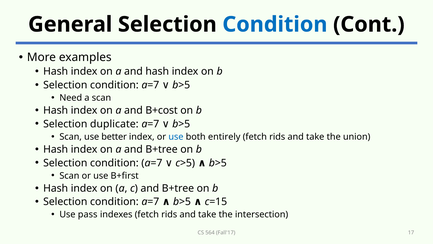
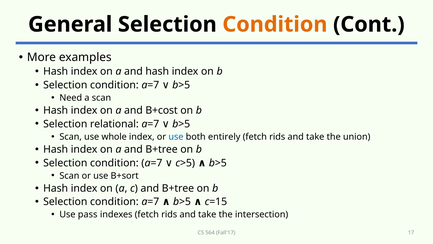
Condition colour: blue -> orange (275, 24)
duplicate: duplicate -> relational (114, 124)
better: better -> whole (114, 136)
B+first: B+first -> B+sort (125, 175)
